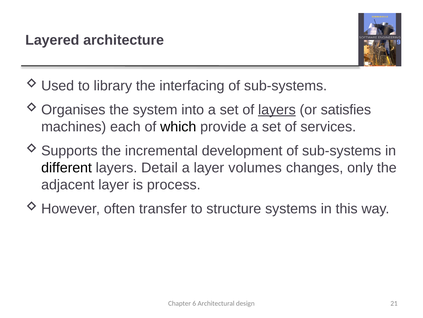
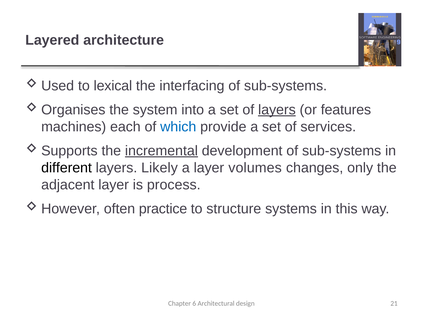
library: library -> lexical (113, 86)
satisfies: satisfies -> features (346, 110)
which colour: black -> blue (178, 126)
incremental underline: none -> present (161, 150)
Detail: Detail -> Likely (160, 167)
transfer: transfer -> practice (163, 208)
